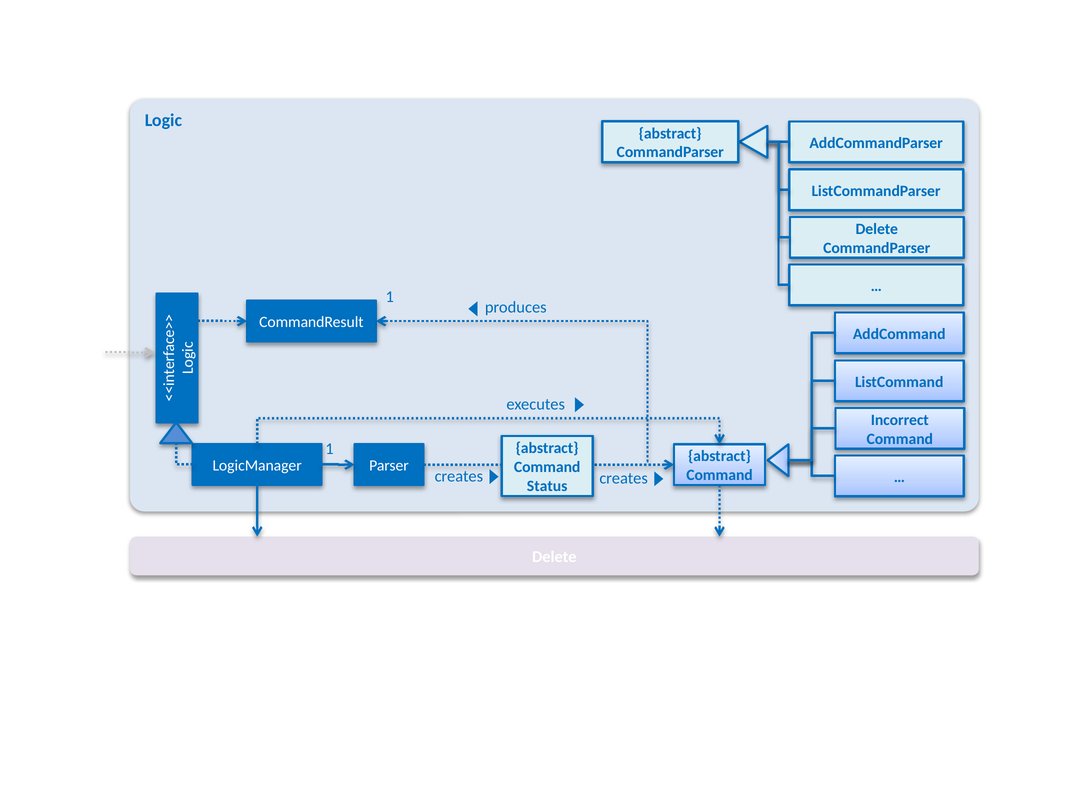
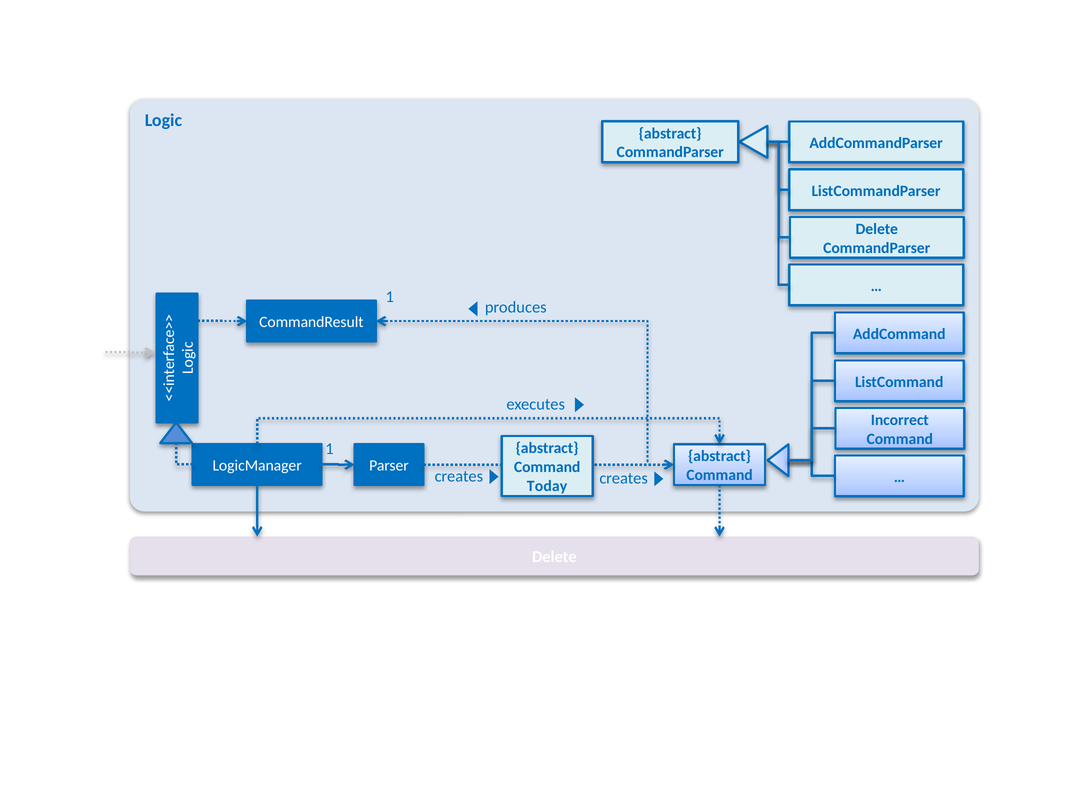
Status: Status -> Today (547, 486)
